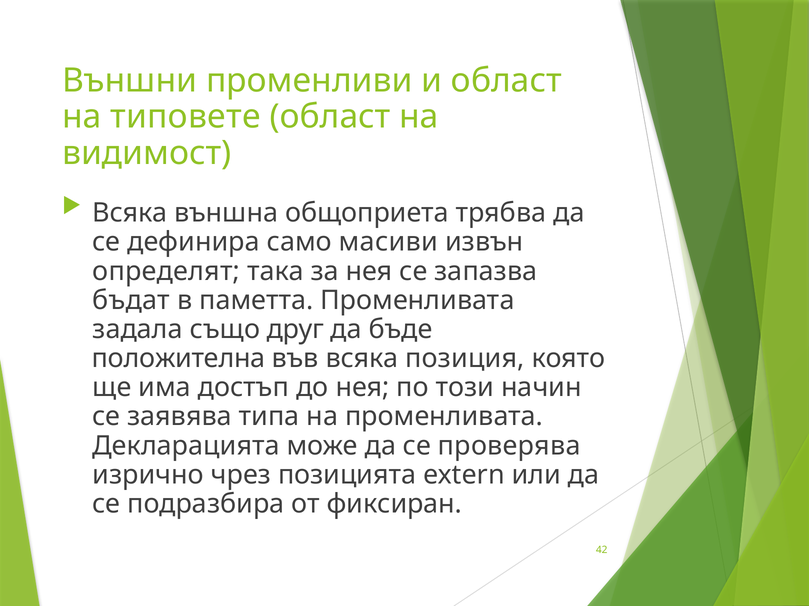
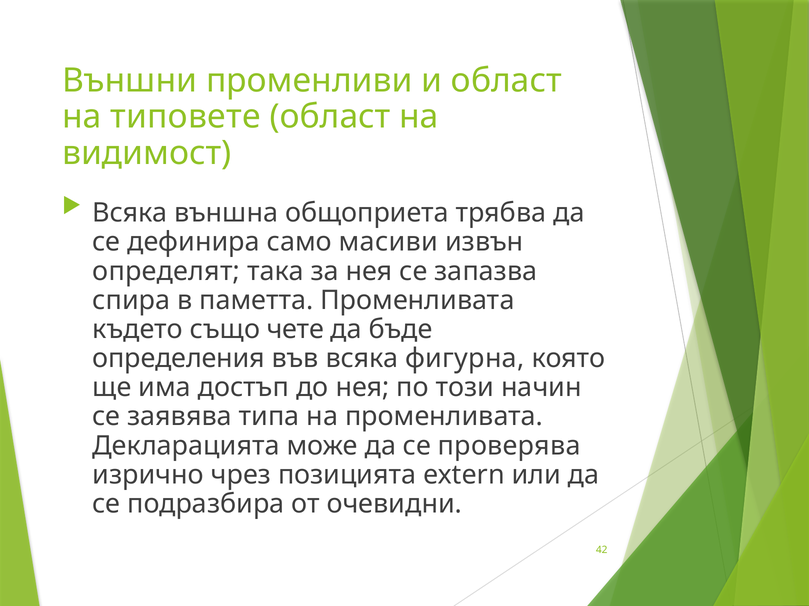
бъдат: бъдат -> спира (131, 301)
задала: задала -> където (138, 330)
друг: друг -> чете (295, 330)
положителна: положителна -> определения (179, 359)
позиция: позиция -> фигурна (465, 359)
фиксиран: фиксиран -> очевидни (394, 504)
